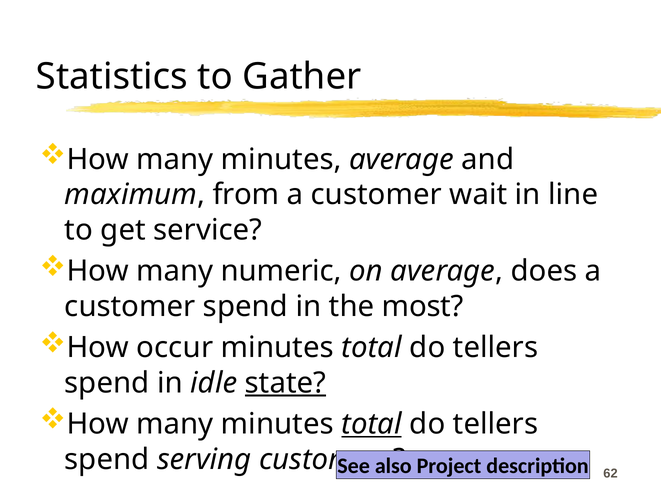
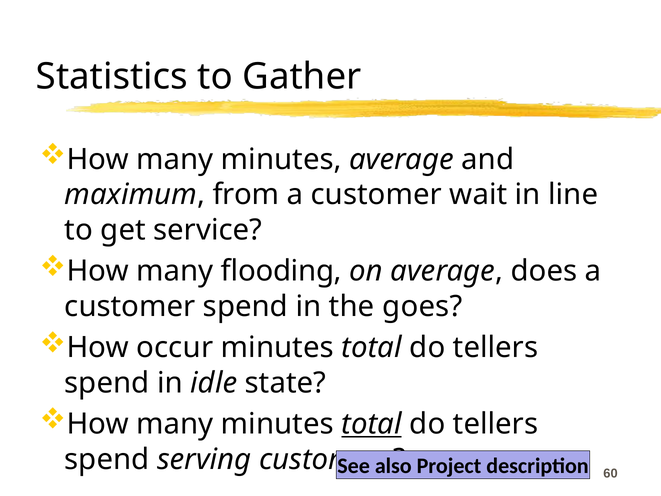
numeric: numeric -> flooding (281, 271)
most: most -> goes (422, 306)
state underline: present -> none (285, 383)
62: 62 -> 60 (611, 473)
